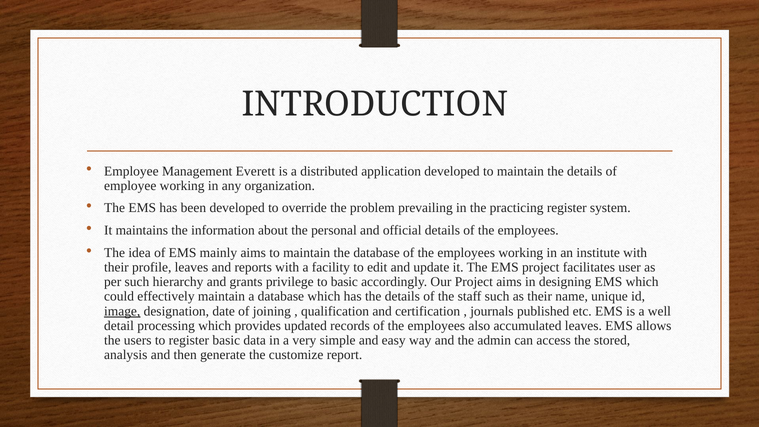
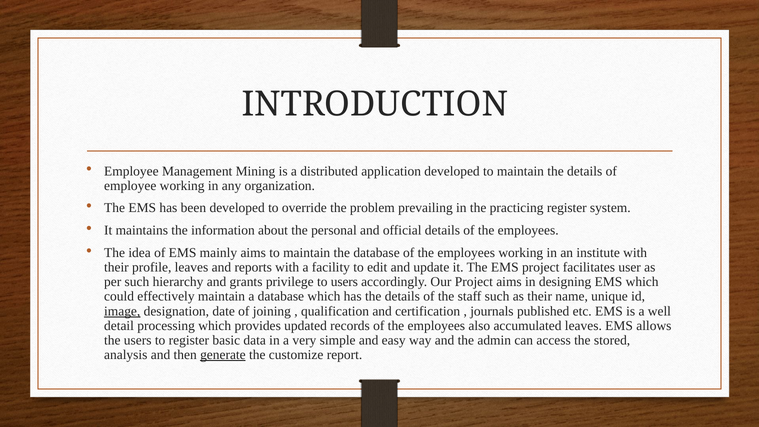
Everett: Everett -> Mining (255, 171)
to basic: basic -> users (344, 282)
generate underline: none -> present (223, 355)
